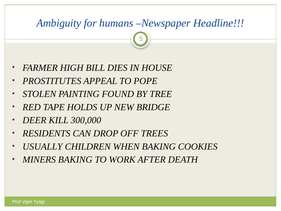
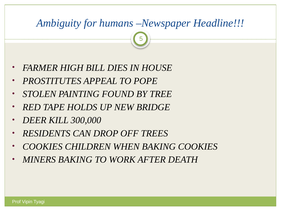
USUALLY: USUALLY -> COOKIES (43, 146)
